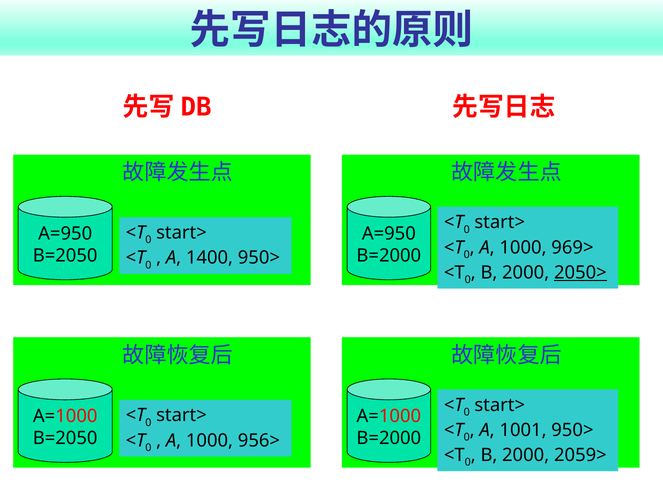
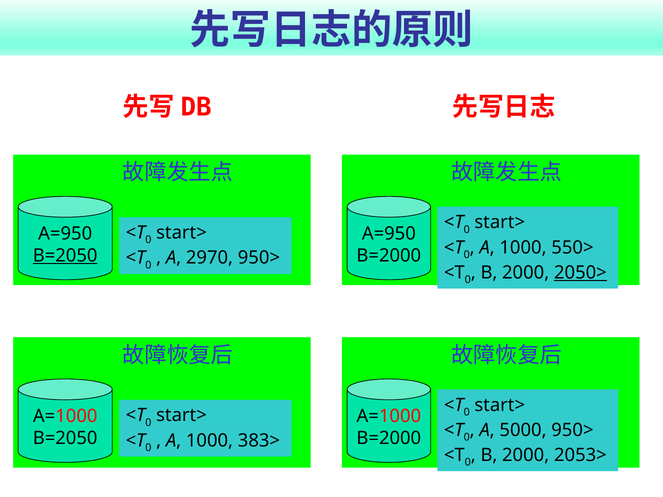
969>: 969> -> 550> (572, 248)
B=2050 underline: none -> present (65, 256)
1400: 1400 -> 2970 (209, 258)
1001: 1001 -> 5000 (523, 430)
956>: 956> -> 383> (259, 441)
2059>: 2059> -> 2053> (580, 455)
